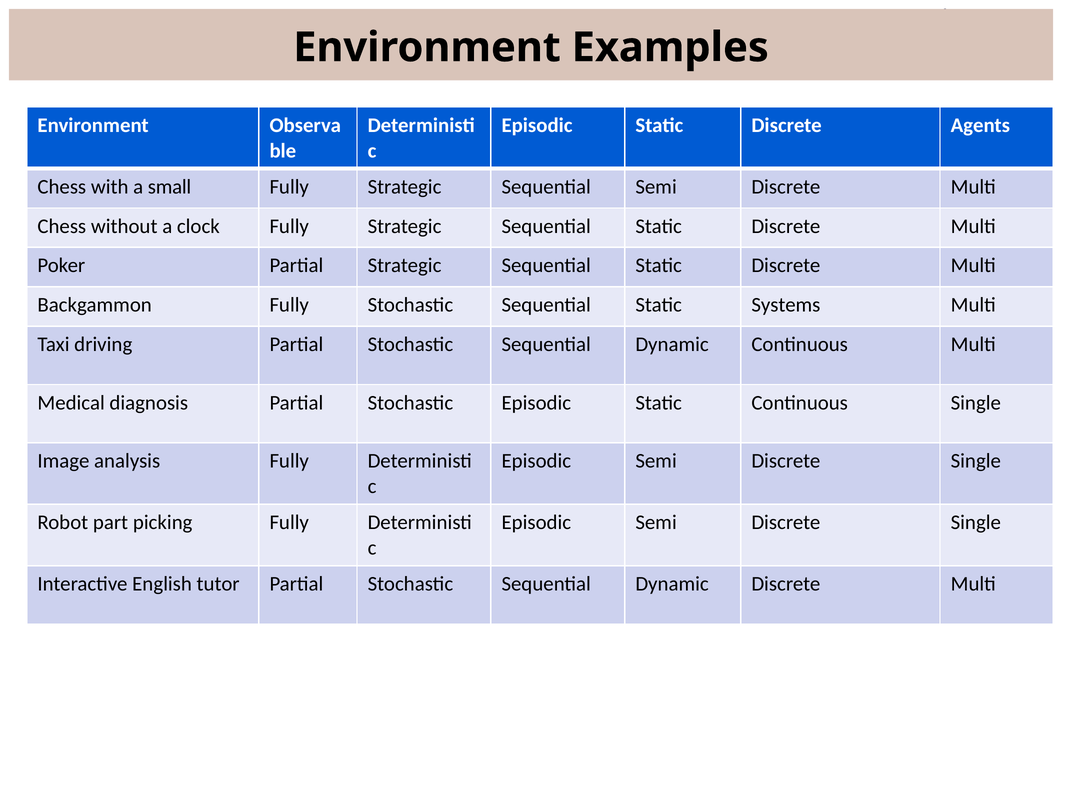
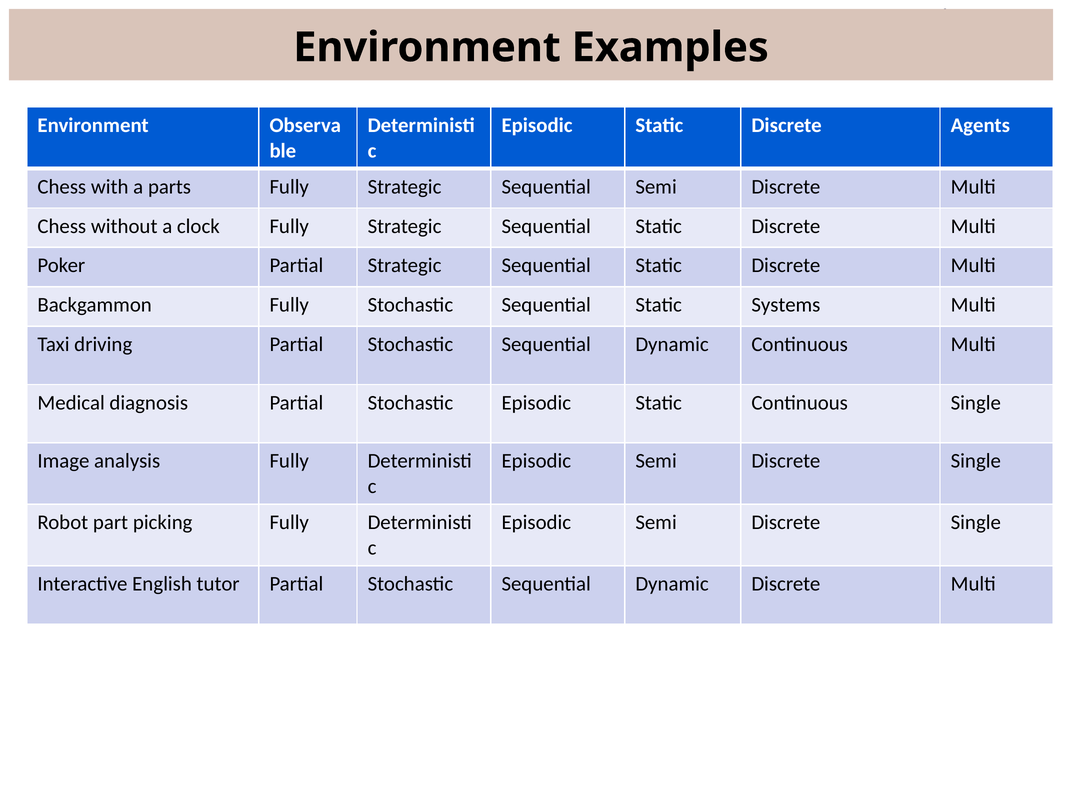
small: small -> parts (169, 187)
